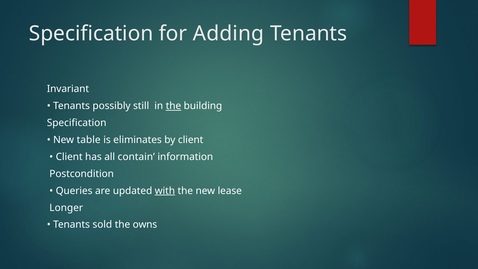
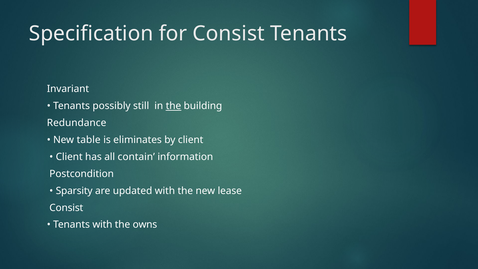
for Adding: Adding -> Consist (229, 34)
Specification: Specification -> Redundance (77, 123)
Queries: Queries -> Sparsity (74, 191)
with underline: present -> none (165, 191)
Longer: Longer -> Consist (66, 208)
Tenants sold: sold -> with (102, 225)
